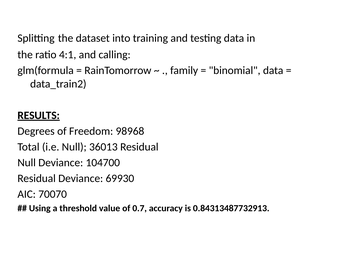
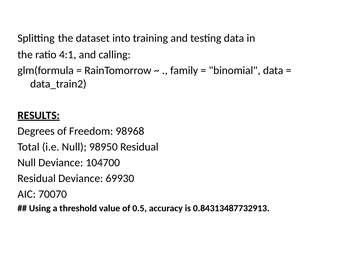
36013: 36013 -> 98950 (103, 147)
0.7: 0.7 -> 0.5 (140, 209)
